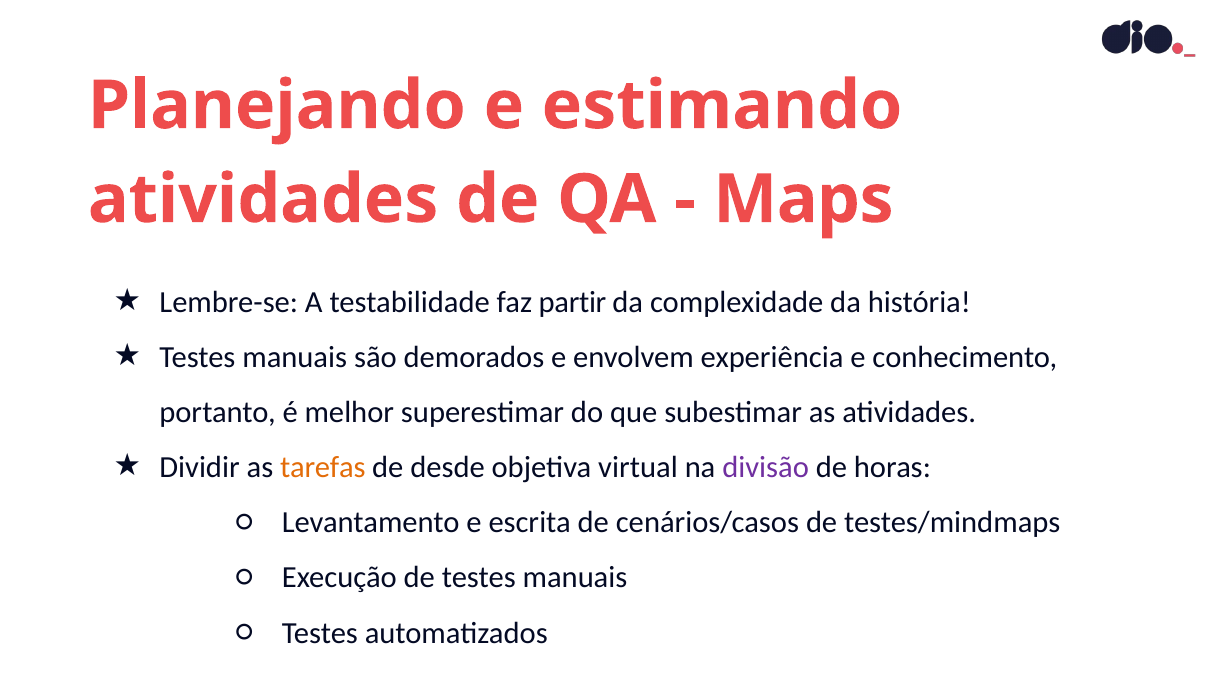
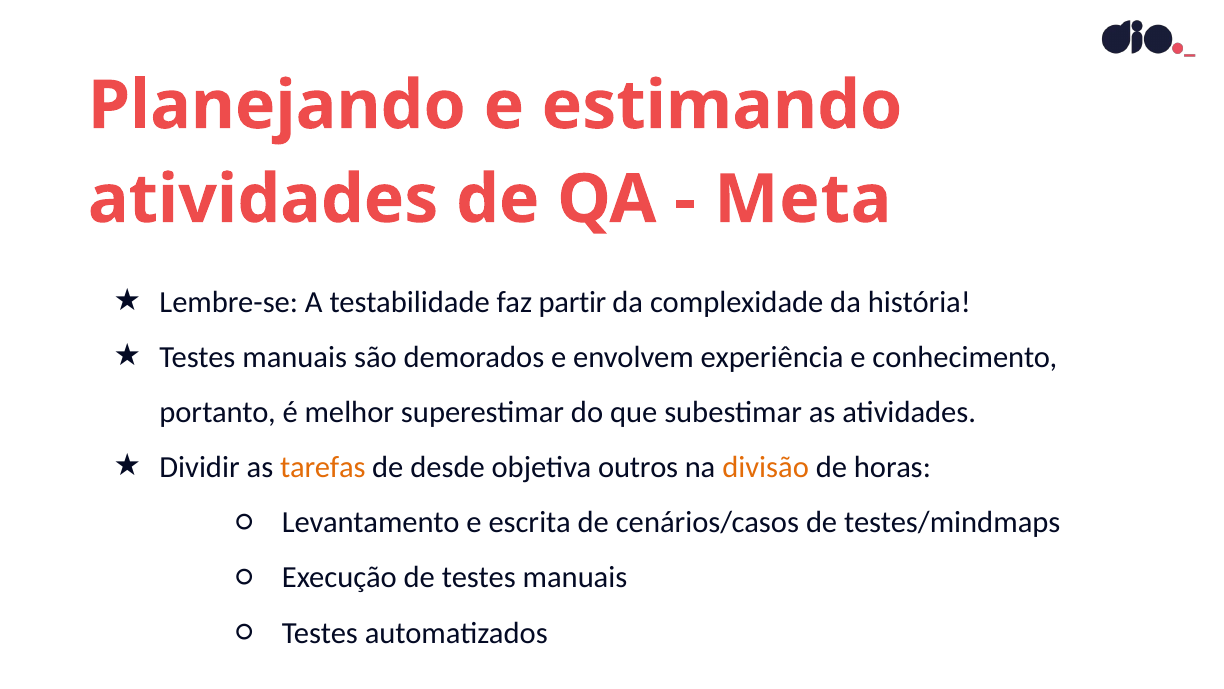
Maps: Maps -> Meta (803, 199)
virtual: virtual -> outros (638, 467)
divisão colour: purple -> orange (766, 467)
